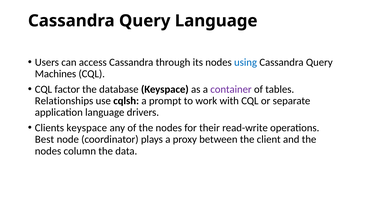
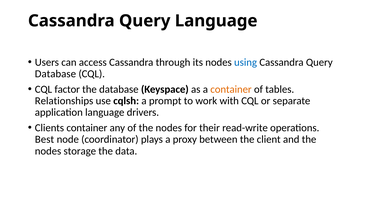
Machines: Machines -> Database (55, 74)
container colour: purple -> orange (231, 89)
Clients keyspace: keyspace -> container (87, 128)
column: column -> storage (80, 151)
